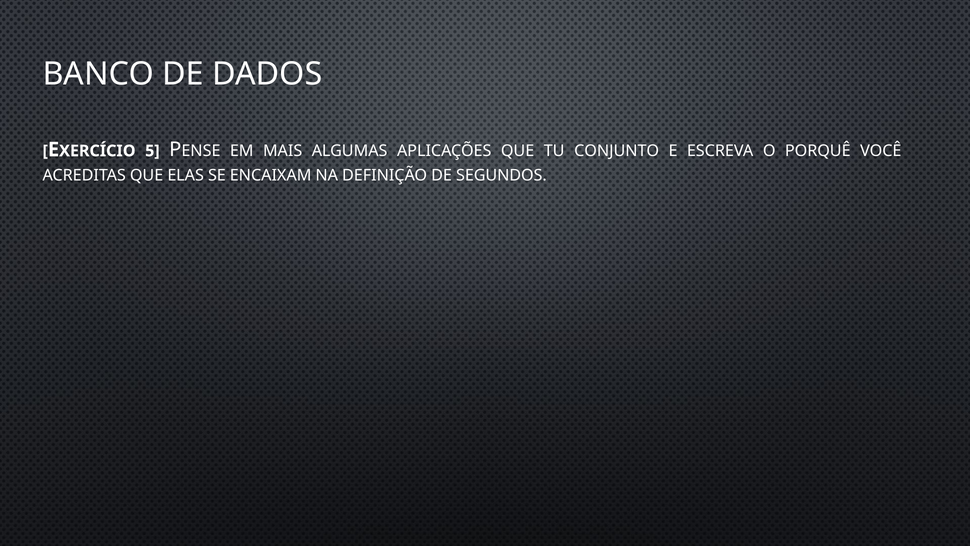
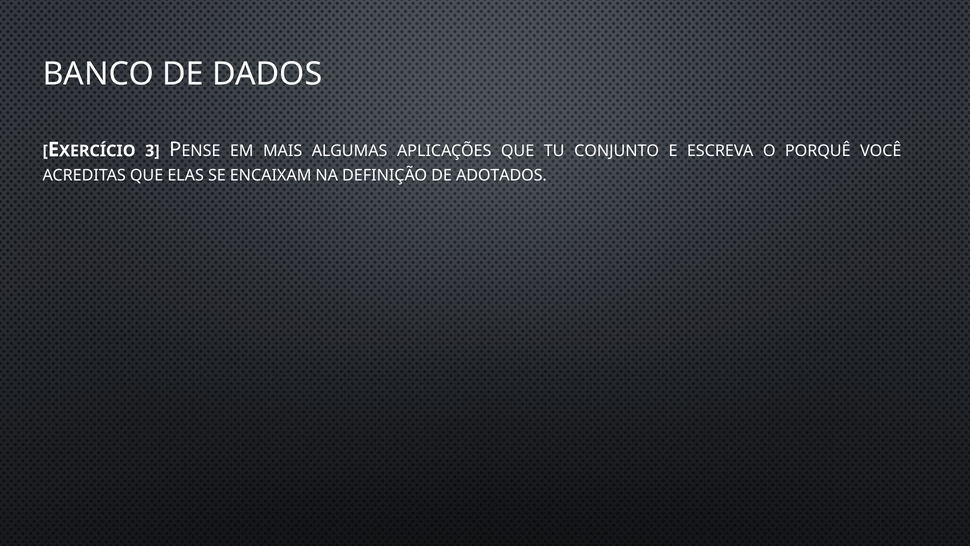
5: 5 -> 3 (152, 151)
SEGUNDOS: SEGUNDOS -> ADOTADOS (501, 175)
